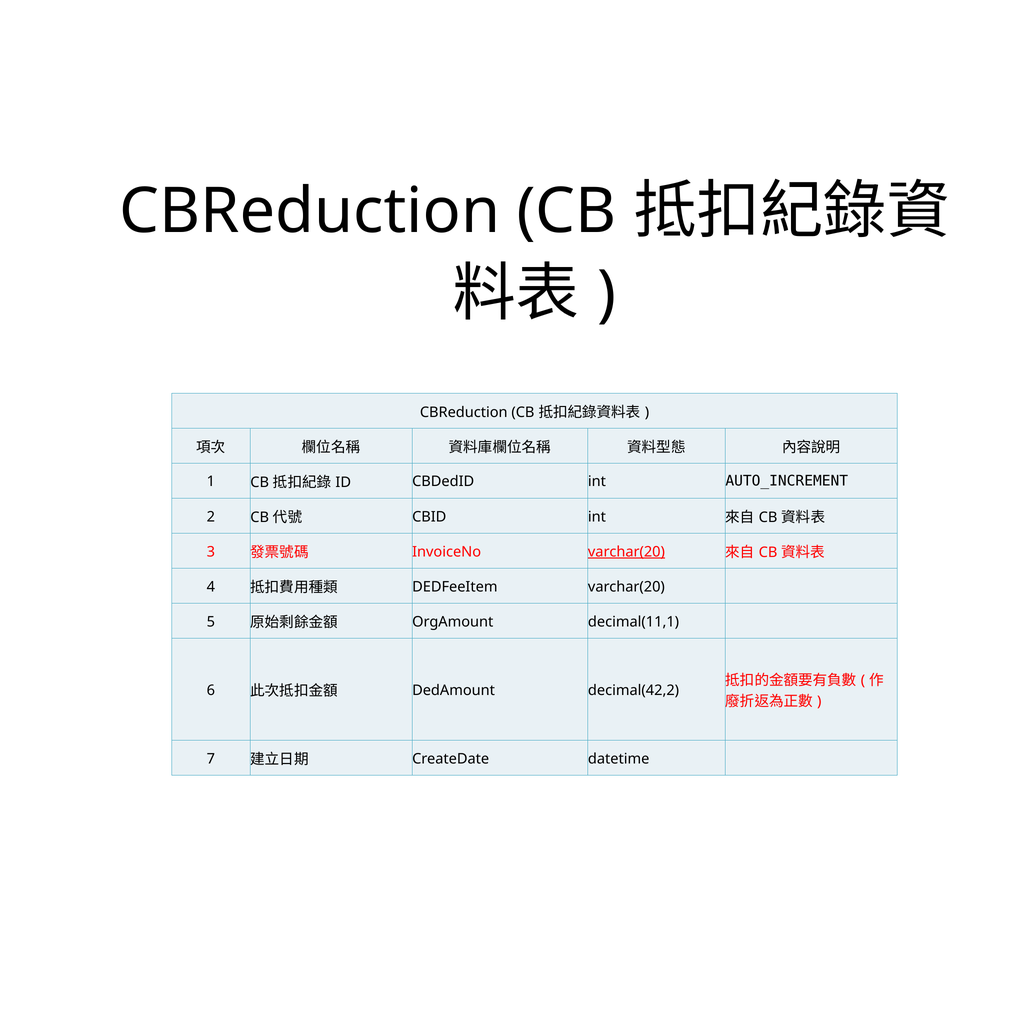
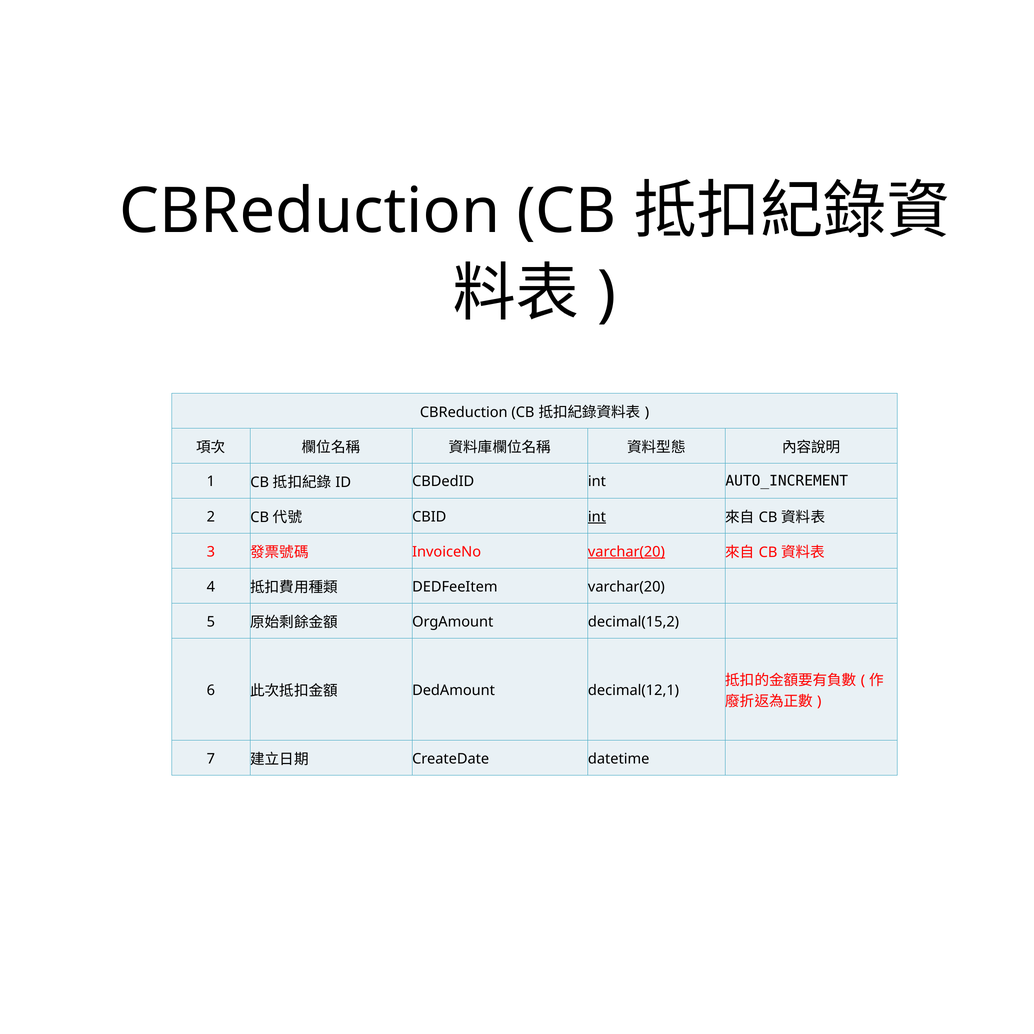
int underline: none -> present (597, 517)
decimal(11,1: decimal(11,1 -> decimal(15,2 (634, 622)
decimal(42,2: decimal(42,2 -> decimal(12,1 (634, 690)
